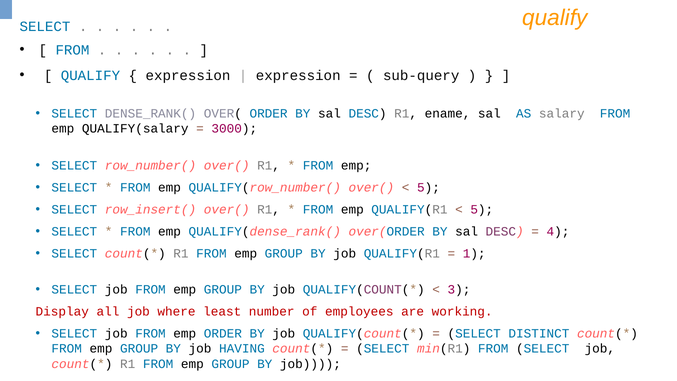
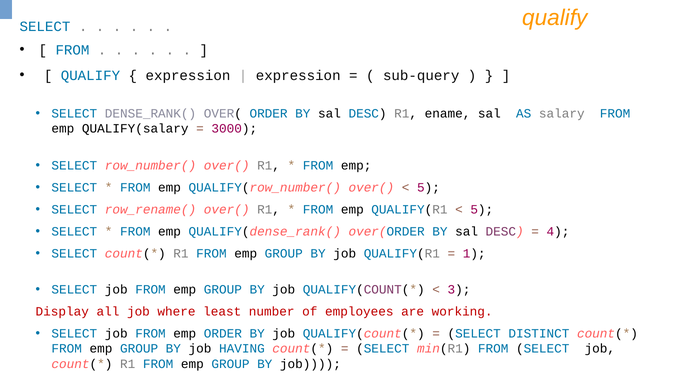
row_insert(: row_insert( -> row_rename( (151, 209)
